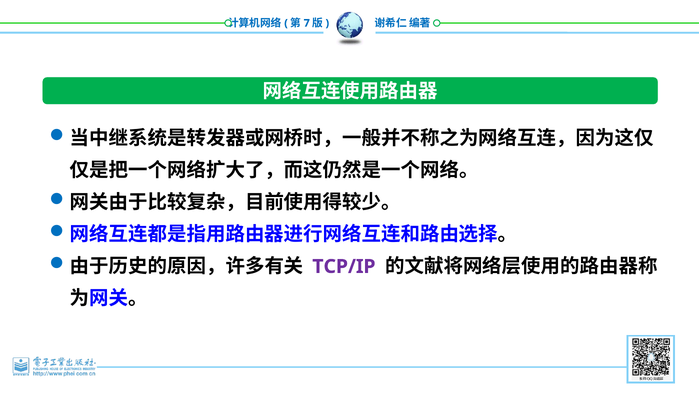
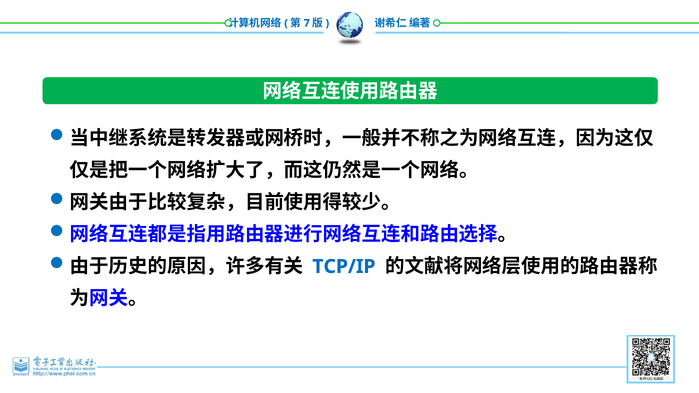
TCP/IP colour: purple -> blue (344, 267)
